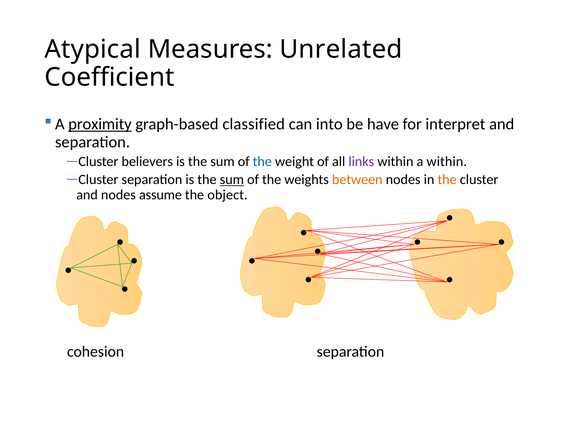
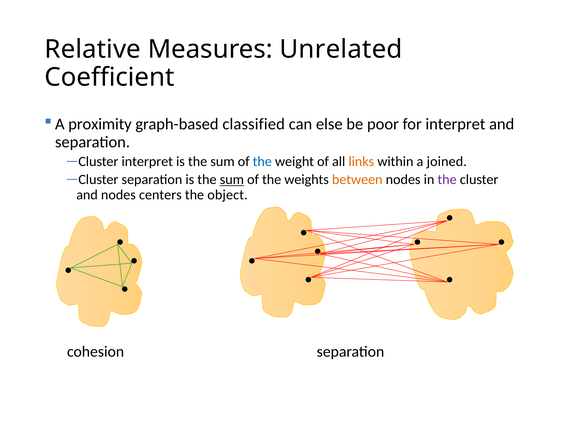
Atypical: Atypical -> Relative (93, 49)
proximity underline: present -> none (100, 124)
into: into -> else (329, 124)
have: have -> poor (383, 124)
believers: believers -> interpret (147, 162)
links colour: purple -> orange (361, 162)
a within: within -> joined (447, 162)
the colour: orange -> purple (447, 180)
assume: assume -> centers (160, 195)
